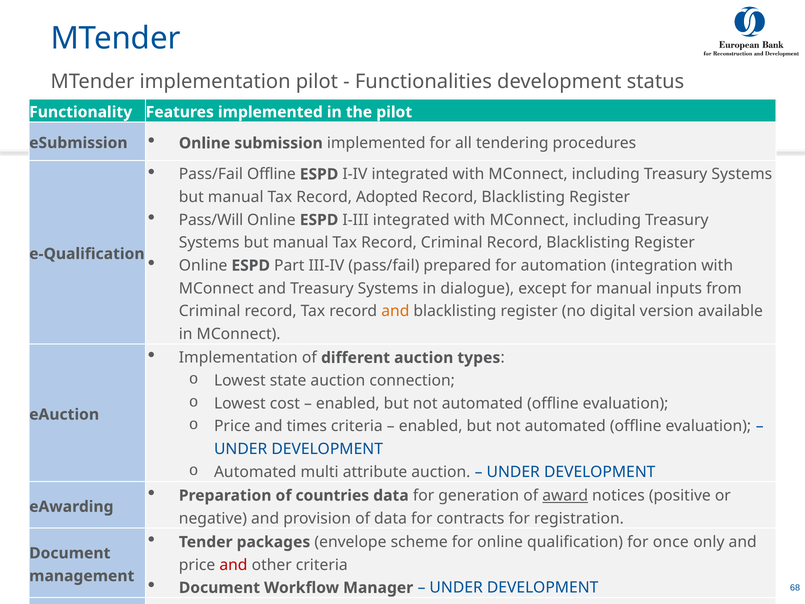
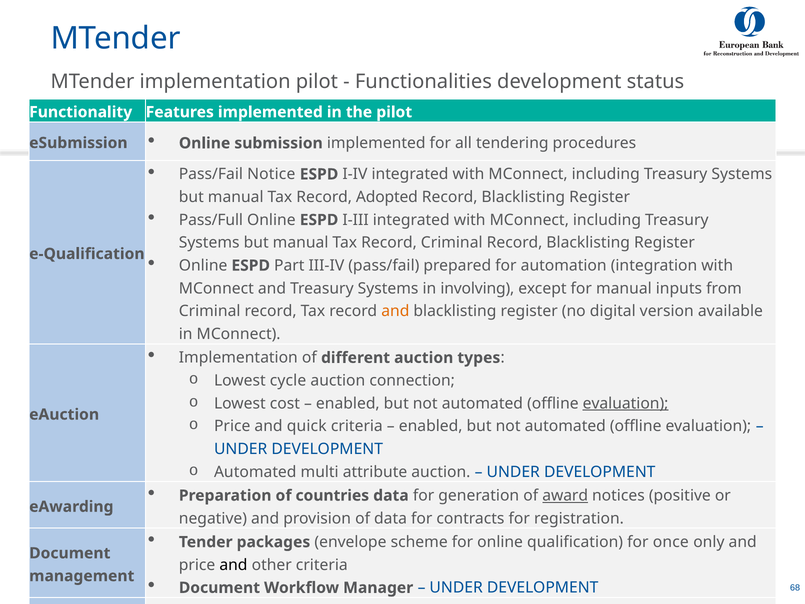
Pass/Fail Offline: Offline -> Notice (271, 174)
Pass/Will: Pass/Will -> Pass/Full (211, 220)
dialogue: dialogue -> involving (477, 288)
state: state -> cycle (288, 380)
evaluation underline: none -> present (626, 403)
times: times -> quick (307, 426)
and colour: red -> black (233, 565)
